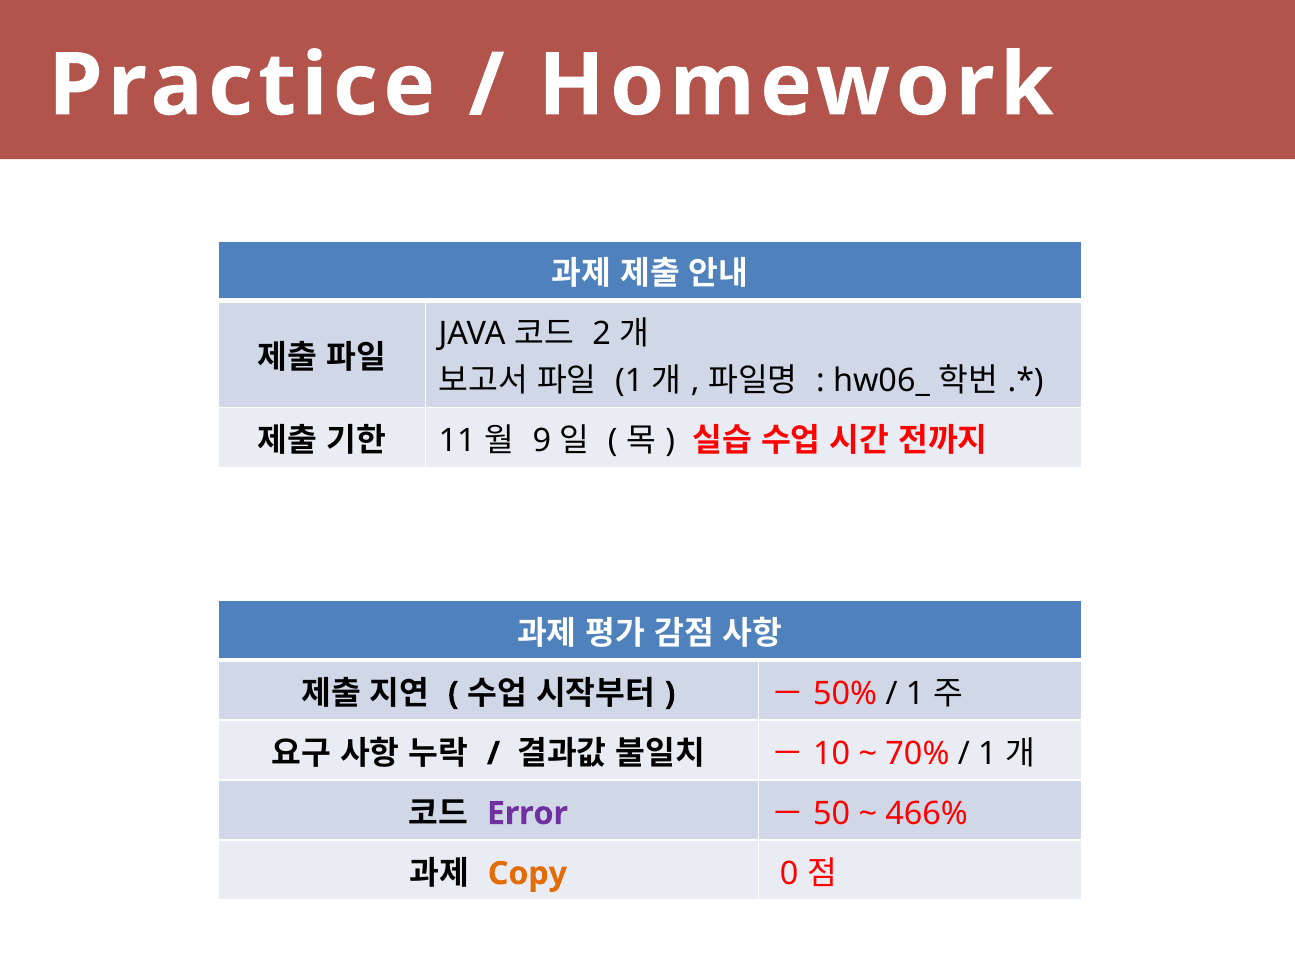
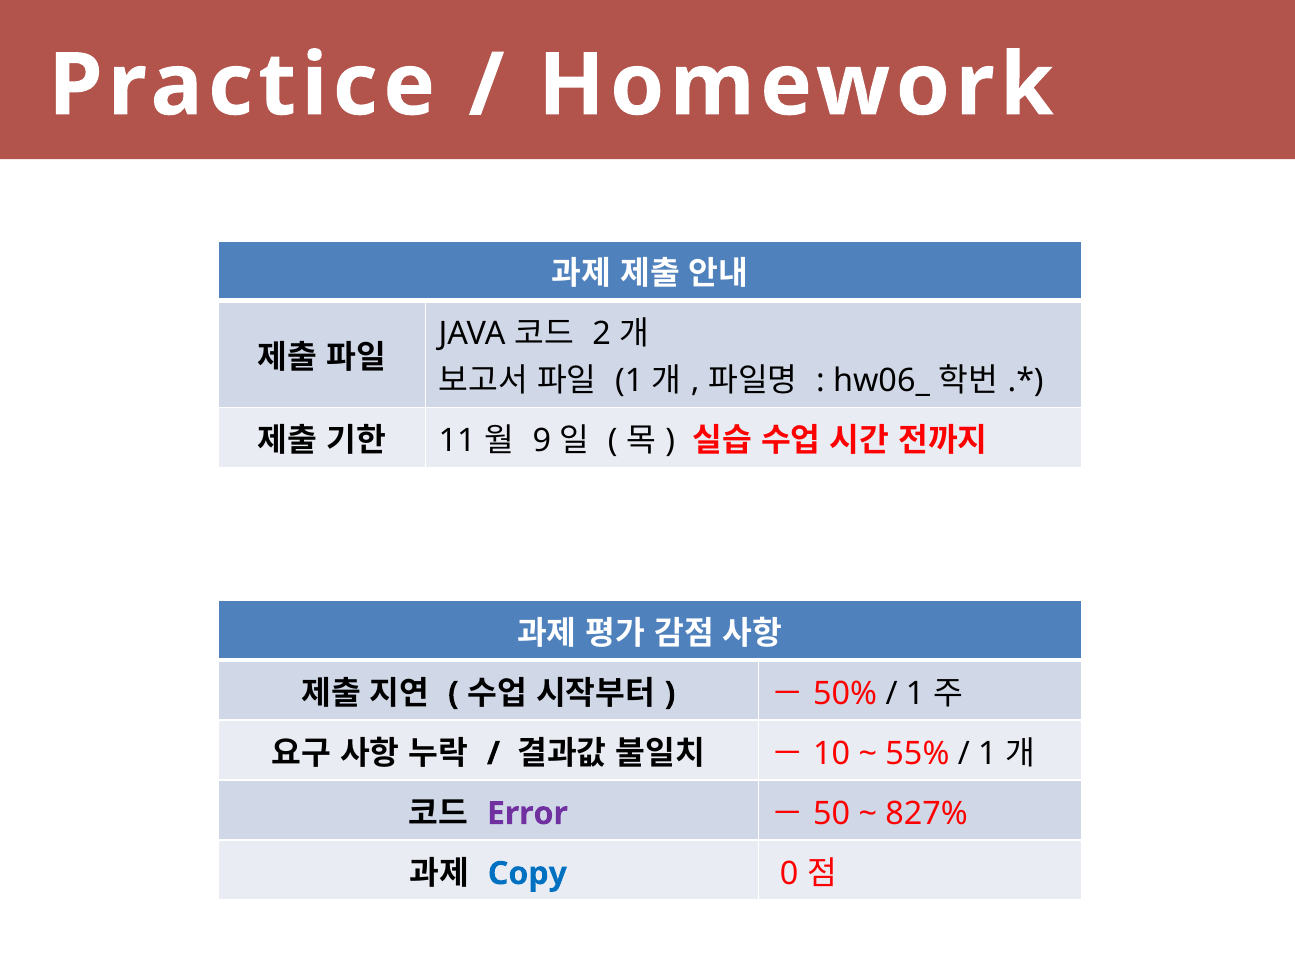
70%: 70% -> 55% (917, 754)
466%: 466% -> 827% (927, 814)
Copy colour: orange -> blue (527, 874)
